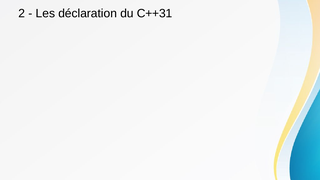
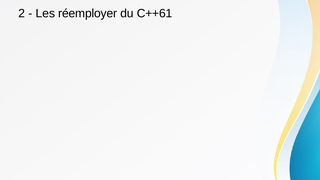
déclaration: déclaration -> réemployer (88, 13)
C++31: C++31 -> C++61 (155, 13)
